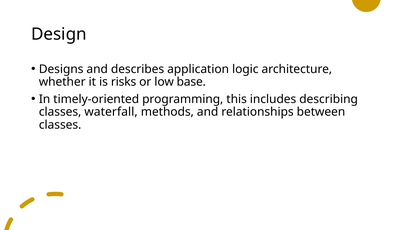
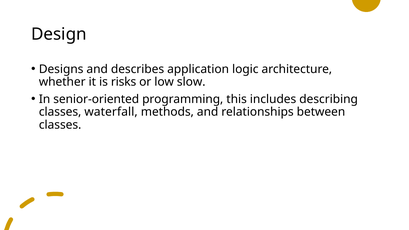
base: base -> slow (191, 82)
timely-oriented: timely-oriented -> senior-oriented (96, 99)
